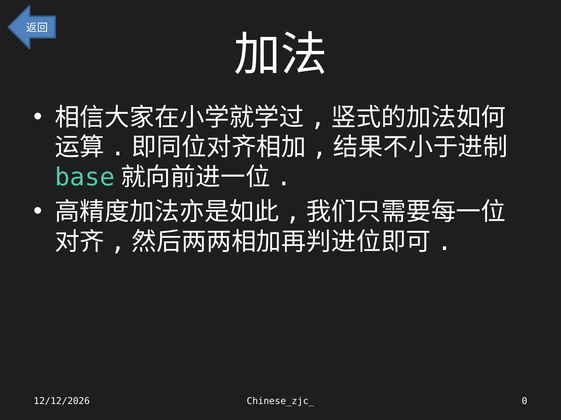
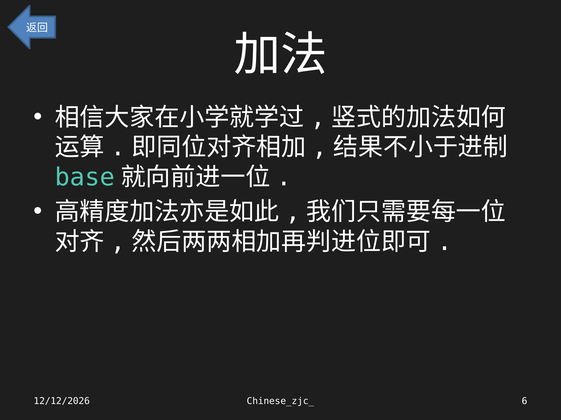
0: 0 -> 6 (525, 402)
